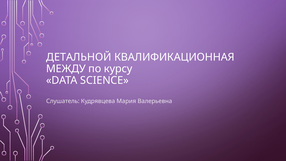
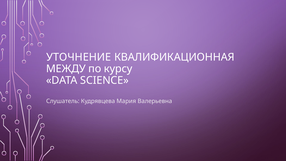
ДЕТАЛЬНОЙ: ДЕТАЛЬНОЙ -> УТОЧНЕНИЕ (79, 57)
